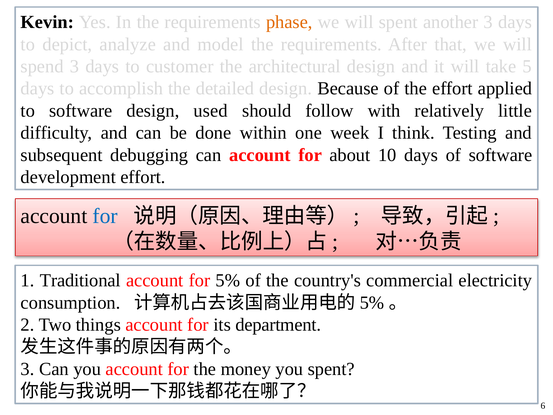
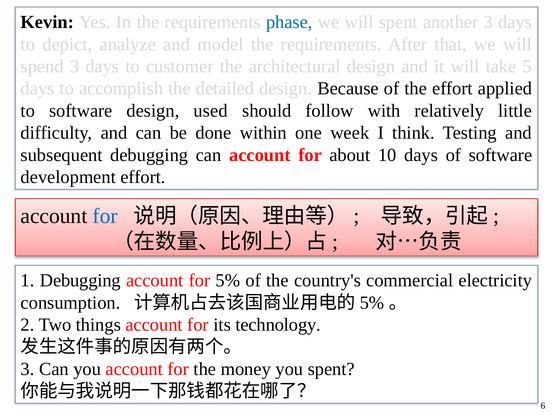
phase colour: orange -> blue (289, 22)
1 Traditional: Traditional -> Debugging (80, 280)
department: department -> technology (278, 325)
